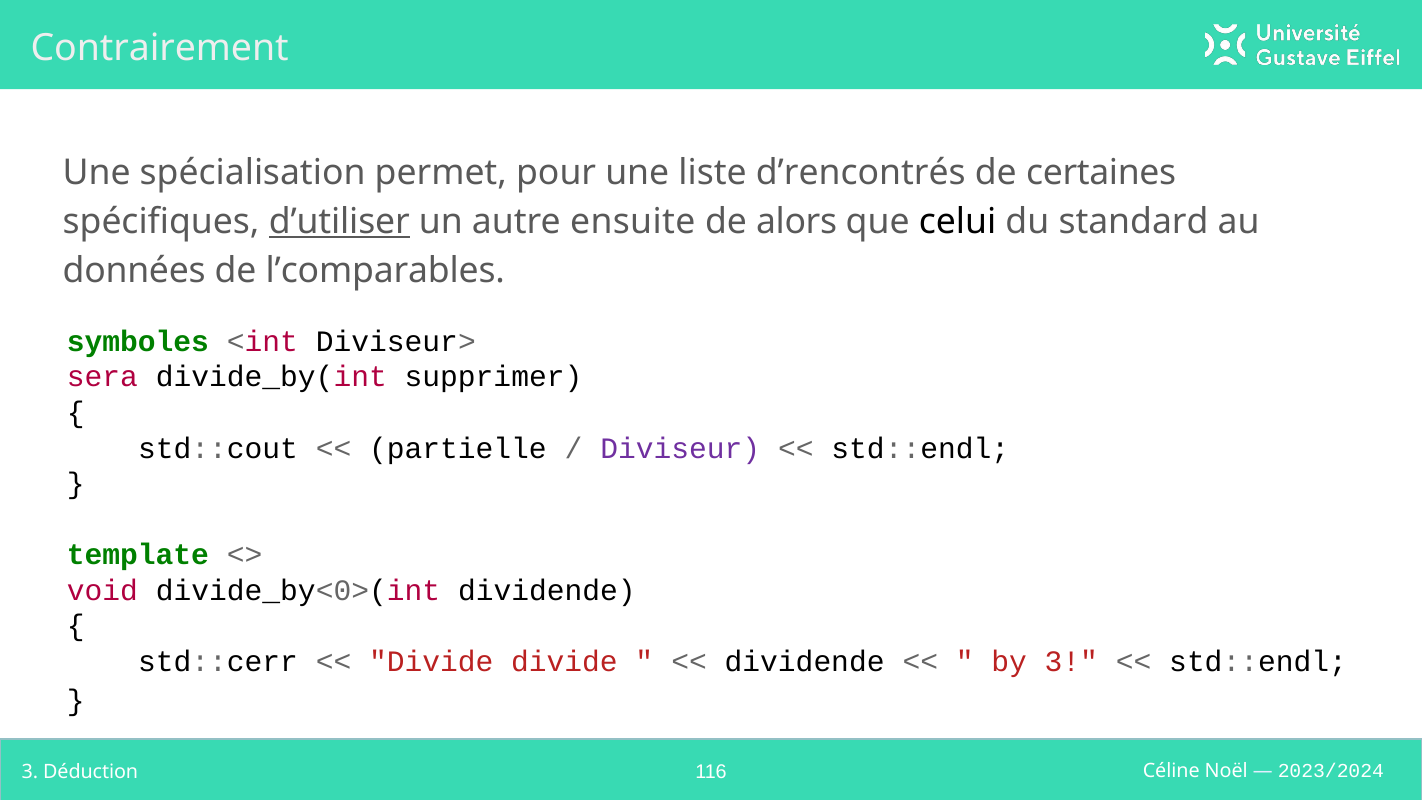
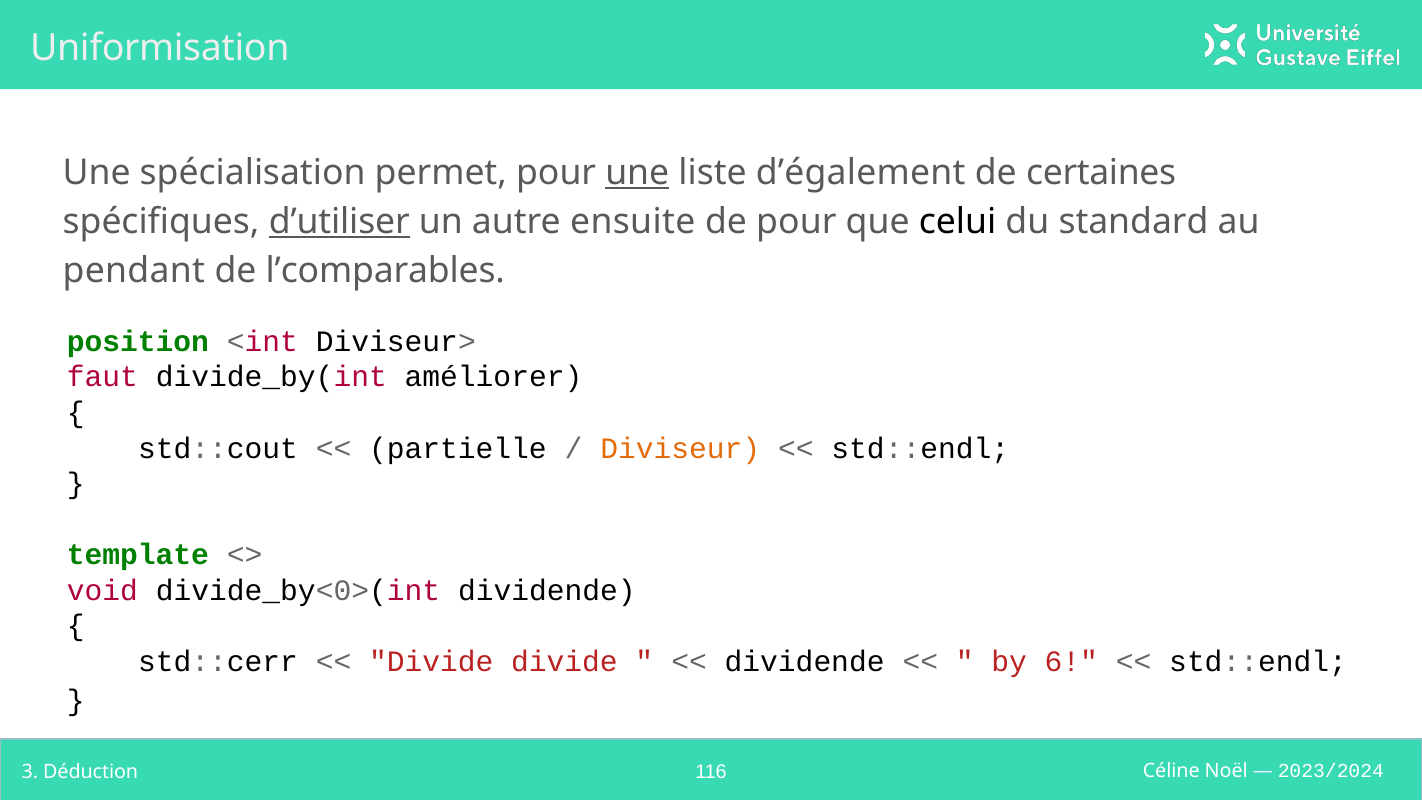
Contrairement: Contrairement -> Uniformisation (160, 48)
une underline: none -> present (637, 172)
d’rencontrés: d’rencontrés -> d’également (861, 172)
de alors: alors -> pour (796, 221)
données: données -> pendant (134, 270)
symboles: symboles -> position (138, 342)
sera: sera -> faut (102, 377)
supprimer: supprimer -> améliorer (494, 377)
Diviseur colour: purple -> orange (680, 448)
by 3: 3 -> 6 (1071, 662)
